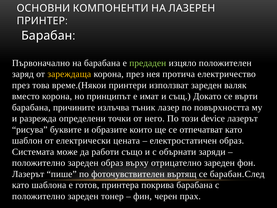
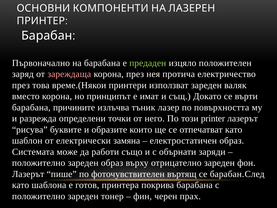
зареждаща colour: yellow -> pink (69, 74)
device: device -> printer (213, 118)
цената: цената -> замяна (127, 141)
